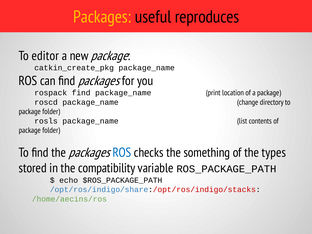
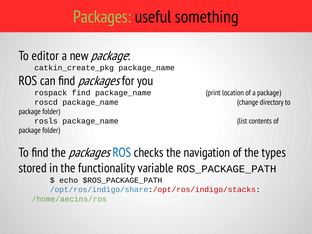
Packages colour: yellow -> light green (102, 17)
reproduces: reproduces -> something (207, 17)
something: something -> navigation (207, 152)
compatibility: compatibility -> functionality (107, 168)
